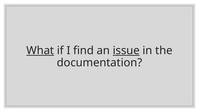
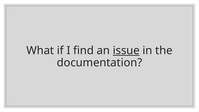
What underline: present -> none (40, 50)
